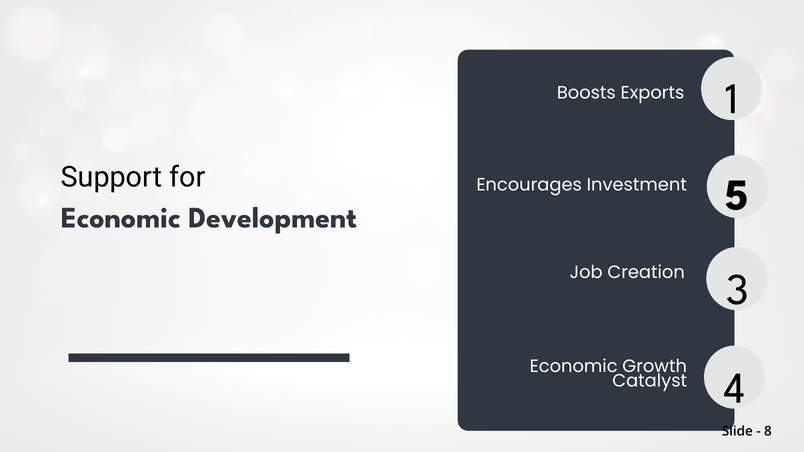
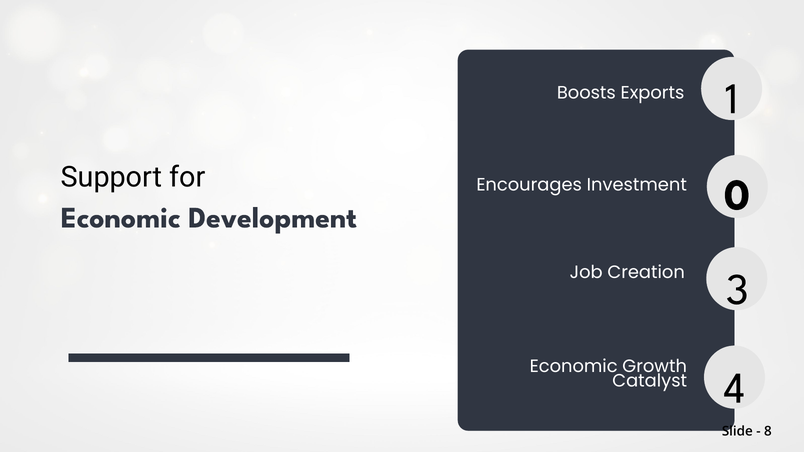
5: 5 -> 0 (737, 195)
